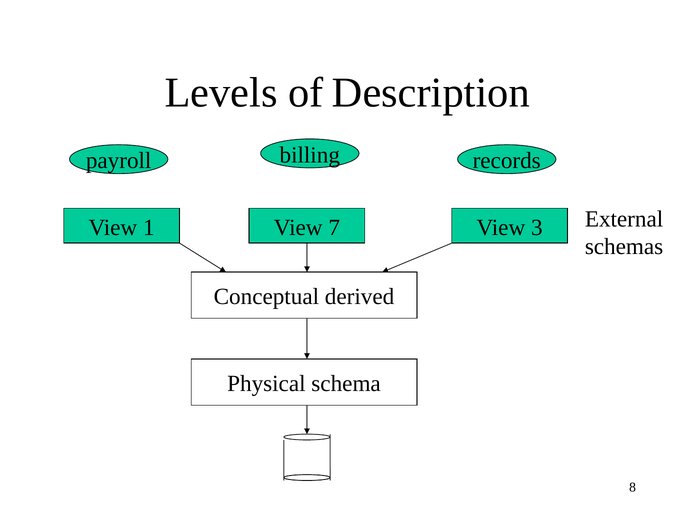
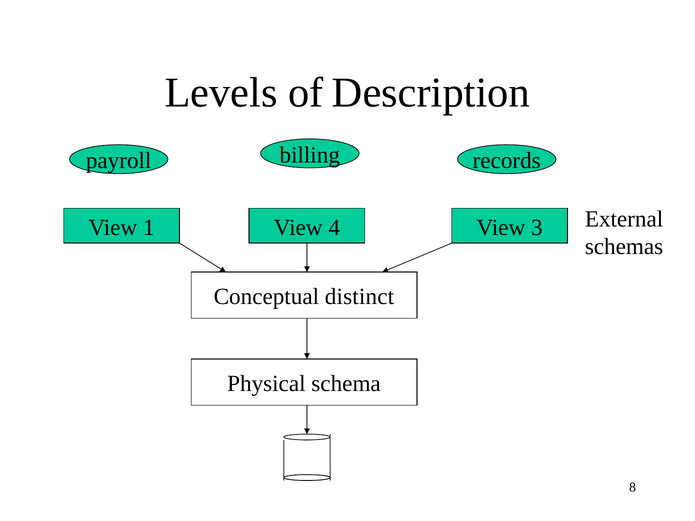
7: 7 -> 4 (334, 227)
derived: derived -> distinct (359, 297)
